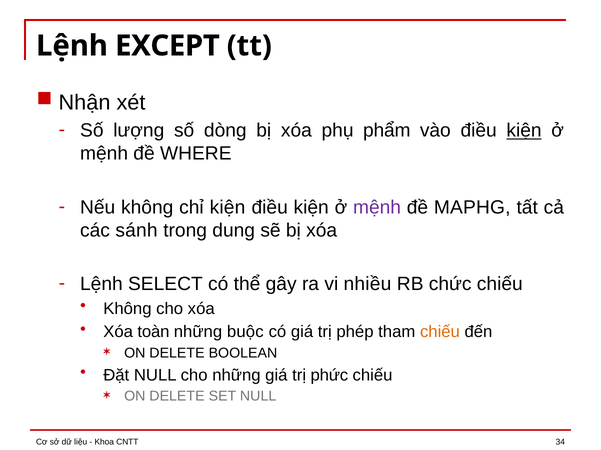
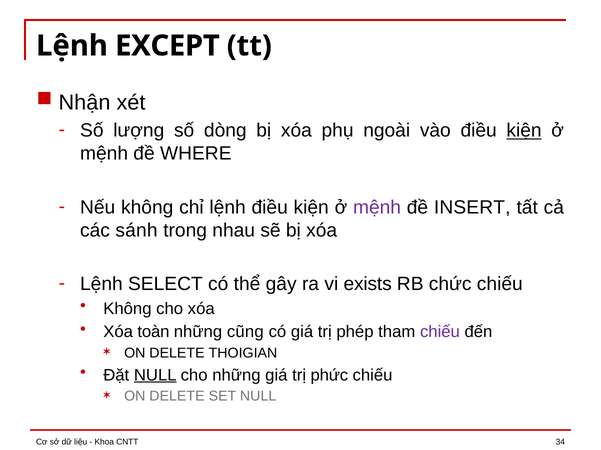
phẩm: phẩm -> ngoài (387, 131)
chỉ kiện: kiện -> lệnh (228, 208)
MAPHG: MAPHG -> INSERT (472, 208)
dung: dung -> nhau (234, 231)
nhiều: nhiều -> exists (368, 284)
buộc: buộc -> cũng (245, 332)
chiếu colour: orange -> purple (440, 332)
BOOLEAN: BOOLEAN -> THOIGIAN (243, 354)
NULL underline: none -> present (155, 376)
